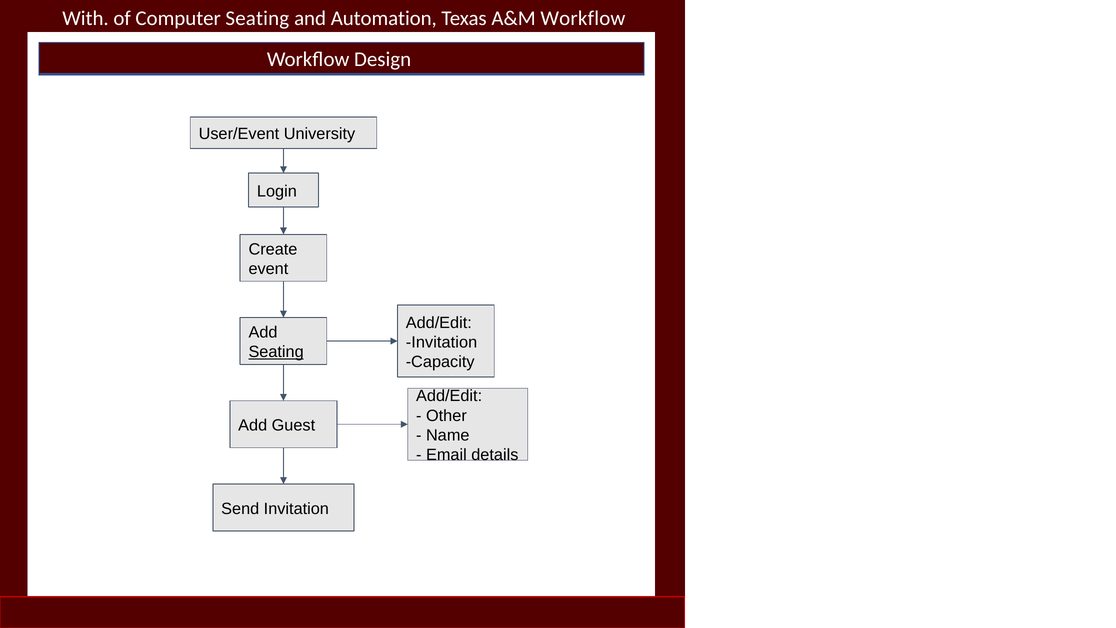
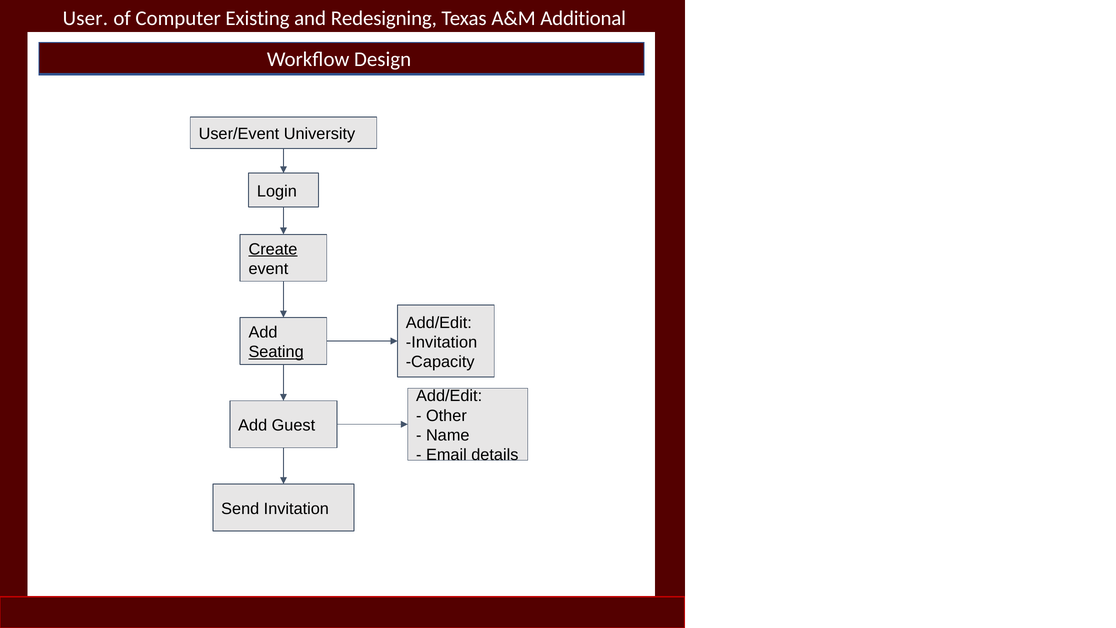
With: With -> User (85, 18)
Computer Seating: Seating -> Existing (257, 18)
Automation: Automation -> Redesigning (384, 18)
A&M Workflow: Workflow -> Additional (583, 18)
Create underline: none -> present (273, 249)
